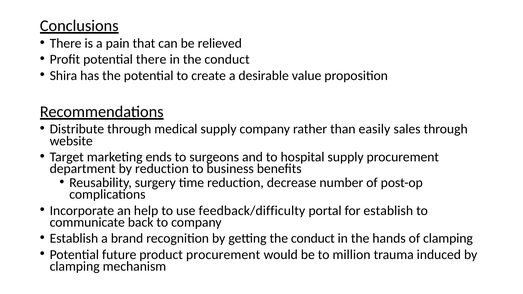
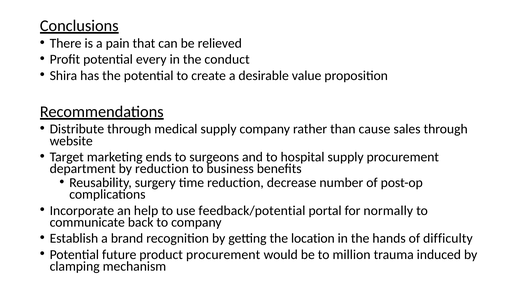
potential there: there -> every (151, 59)
easily: easily -> cause (374, 129)
feedback/difficulty: feedback/difficulty -> feedback/potential (252, 211)
for establish: establish -> normally (388, 211)
getting the conduct: conduct -> location (313, 239)
of clamping: clamping -> difficulty (448, 239)
